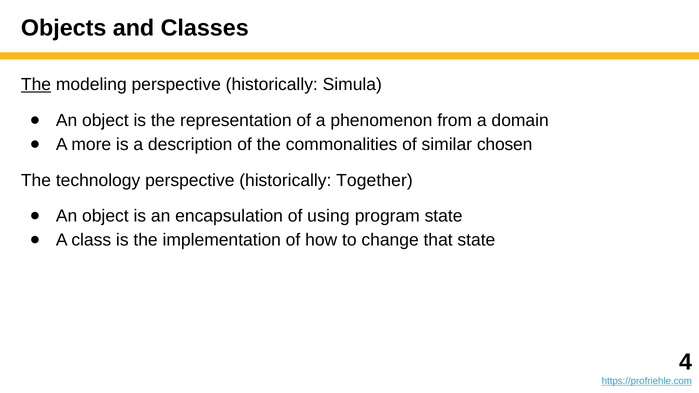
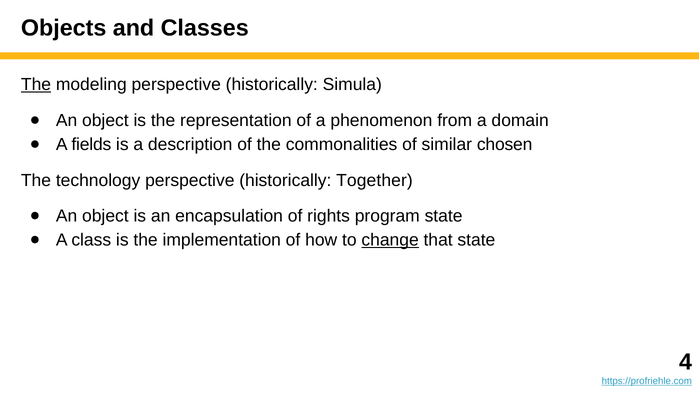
more: more -> fields (91, 145)
using: using -> rights (329, 216)
change underline: none -> present (390, 240)
